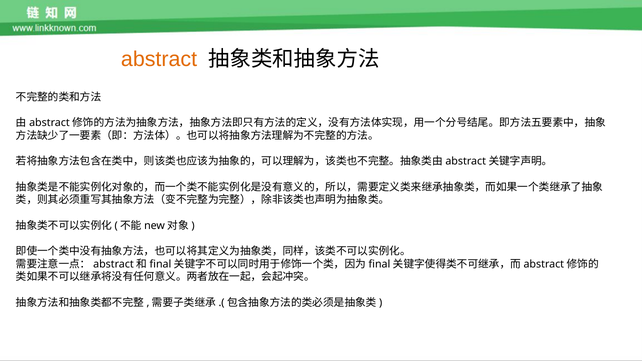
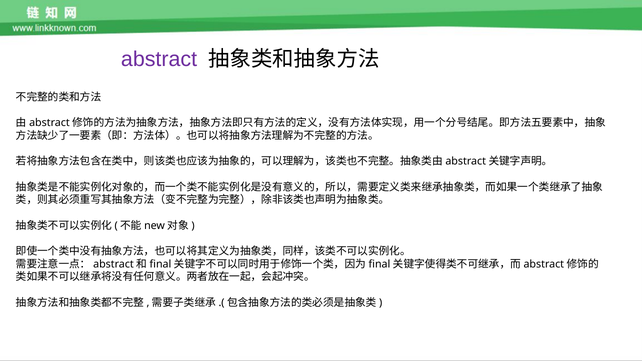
abstract colour: orange -> purple (159, 59)
